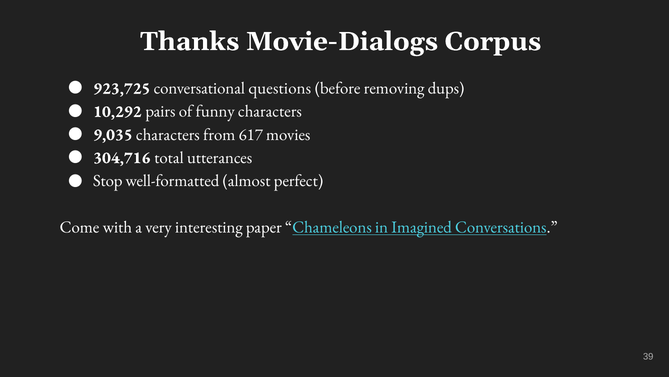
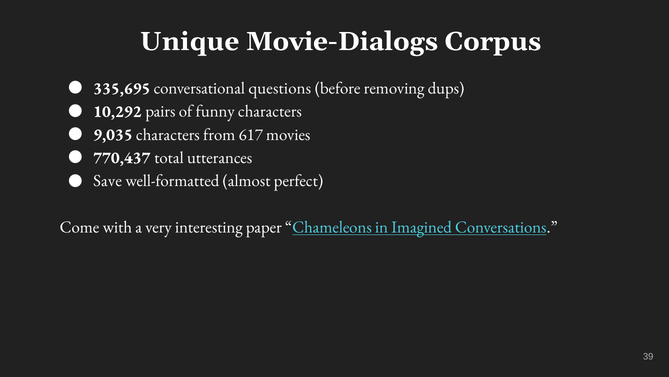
Thanks: Thanks -> Unique (190, 41)
923,725: 923,725 -> 335,695 (122, 88)
304,716: 304,716 -> 770,437 (122, 157)
Stop: Stop -> Save (108, 180)
